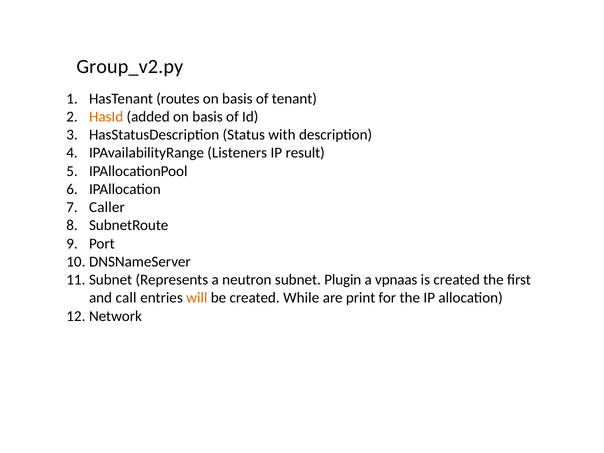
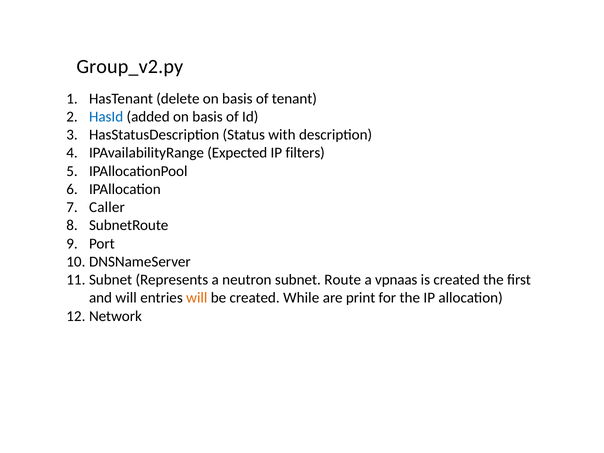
routes: routes -> delete (178, 99)
HasId colour: orange -> blue (106, 117)
Listeners: Listeners -> Expected (237, 153)
result: result -> filters (305, 153)
Plugin: Plugin -> Route (343, 280)
and call: call -> will (126, 298)
